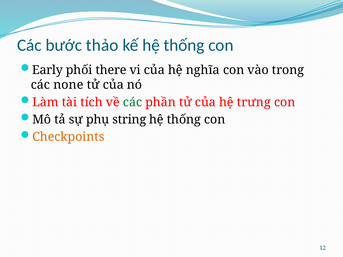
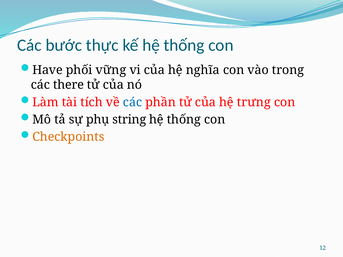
thảo: thảo -> thực (102, 45)
Early: Early -> Have (47, 70)
there: there -> vững (111, 70)
none: none -> there (68, 85)
các colour: green -> blue (133, 102)
